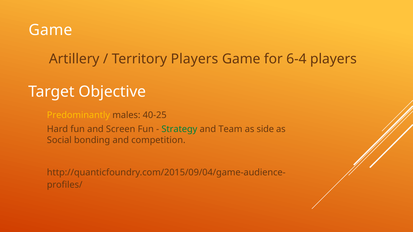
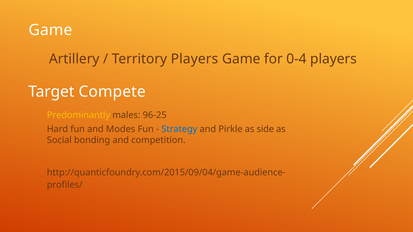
6-4: 6-4 -> 0-4 (296, 59)
Objective: Objective -> Compete (112, 92)
40-25: 40-25 -> 96-25 (155, 115)
Screen: Screen -> Modes (121, 129)
Strategy colour: green -> blue (179, 129)
Team: Team -> Pirkle (230, 129)
